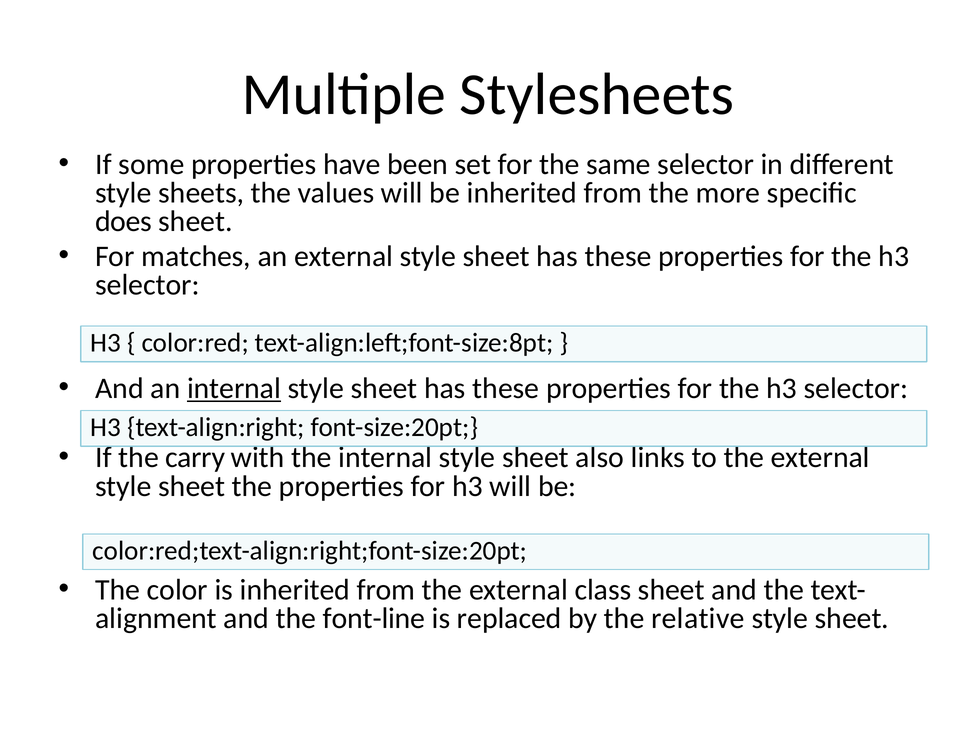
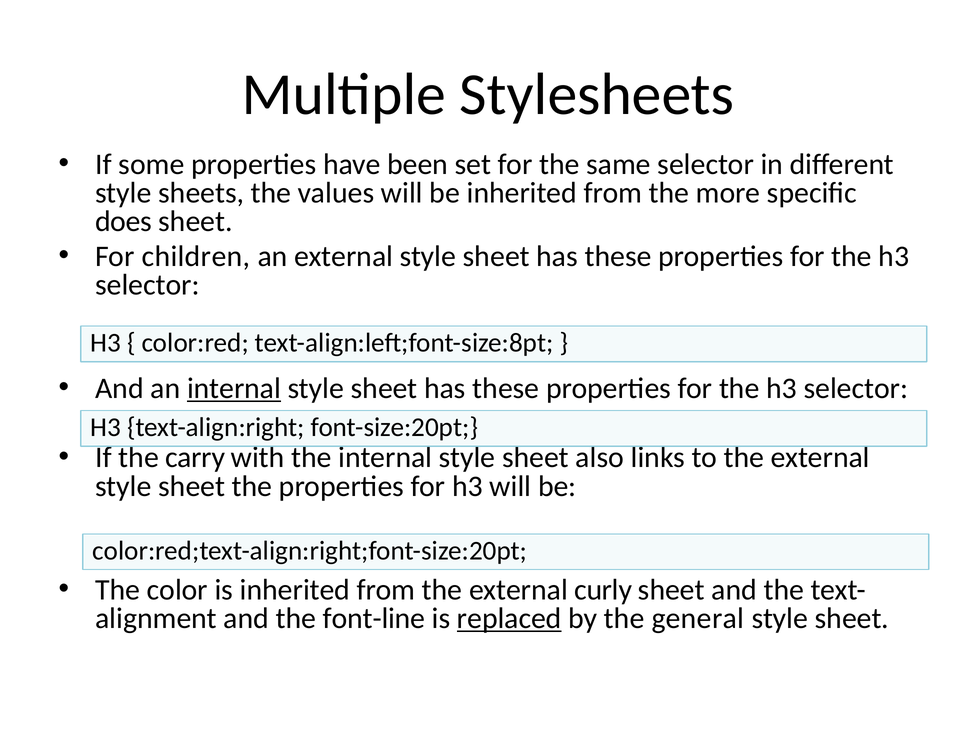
matches: matches -> children (196, 256)
class: class -> curly (603, 591)
replaced underline: none -> present (509, 619)
relative: relative -> general (698, 619)
